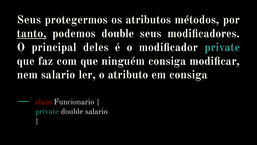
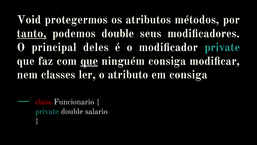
Seus: Seus -> Void (29, 20)
que underline: none -> present (89, 61)
nem salario: salario -> classes (58, 75)
